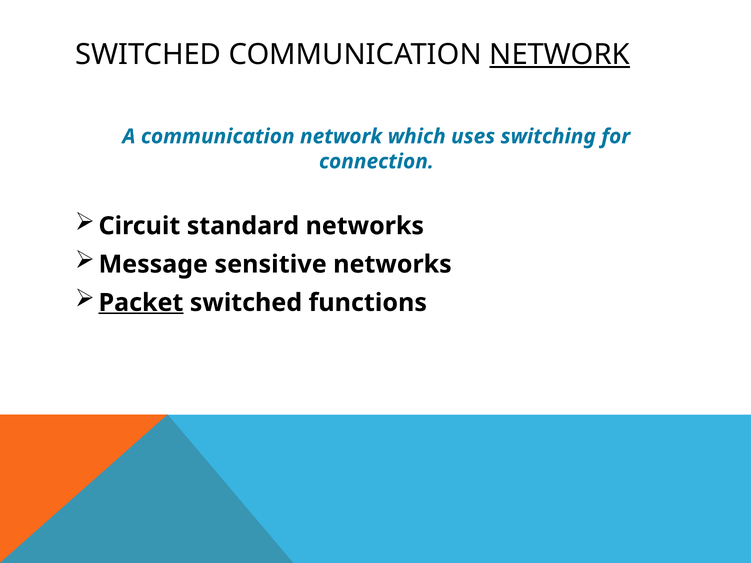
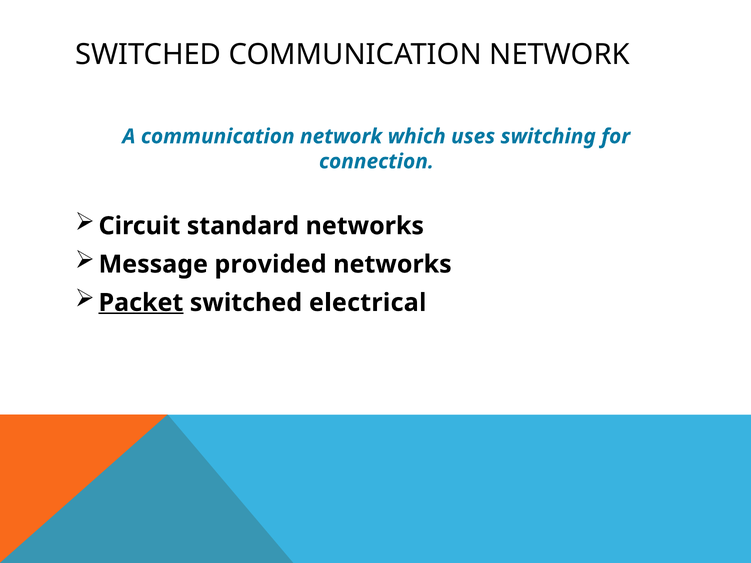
NETWORK underline: present -> none (560, 55)
sensitive: sensitive -> provided (271, 264)
functions: functions -> electrical (368, 303)
